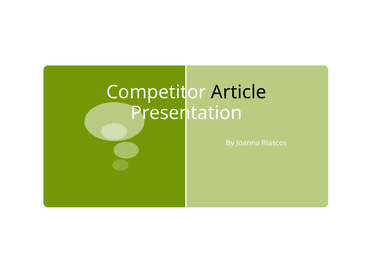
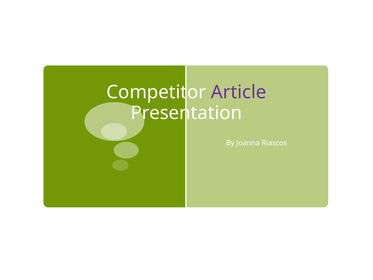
Article colour: black -> purple (239, 92)
